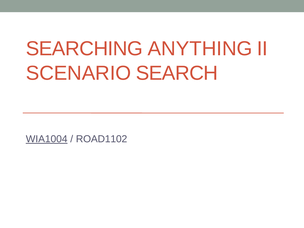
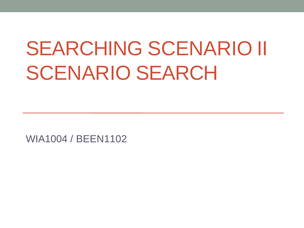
SEARCHING ANYTHING: ANYTHING -> SCENARIO (200, 49)
WIA1004 underline: present -> none (47, 139)
ROAD1102: ROAD1102 -> BEEN1102 (101, 139)
